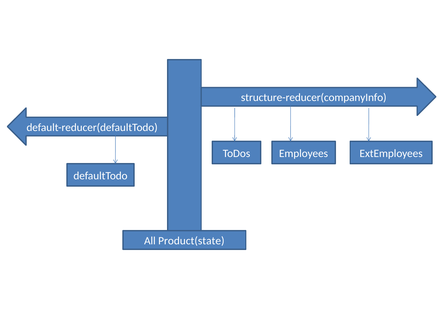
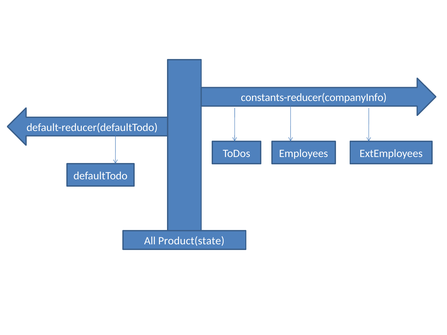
structure-reducer(companyInfo: structure-reducer(companyInfo -> constants-reducer(companyInfo (314, 98)
